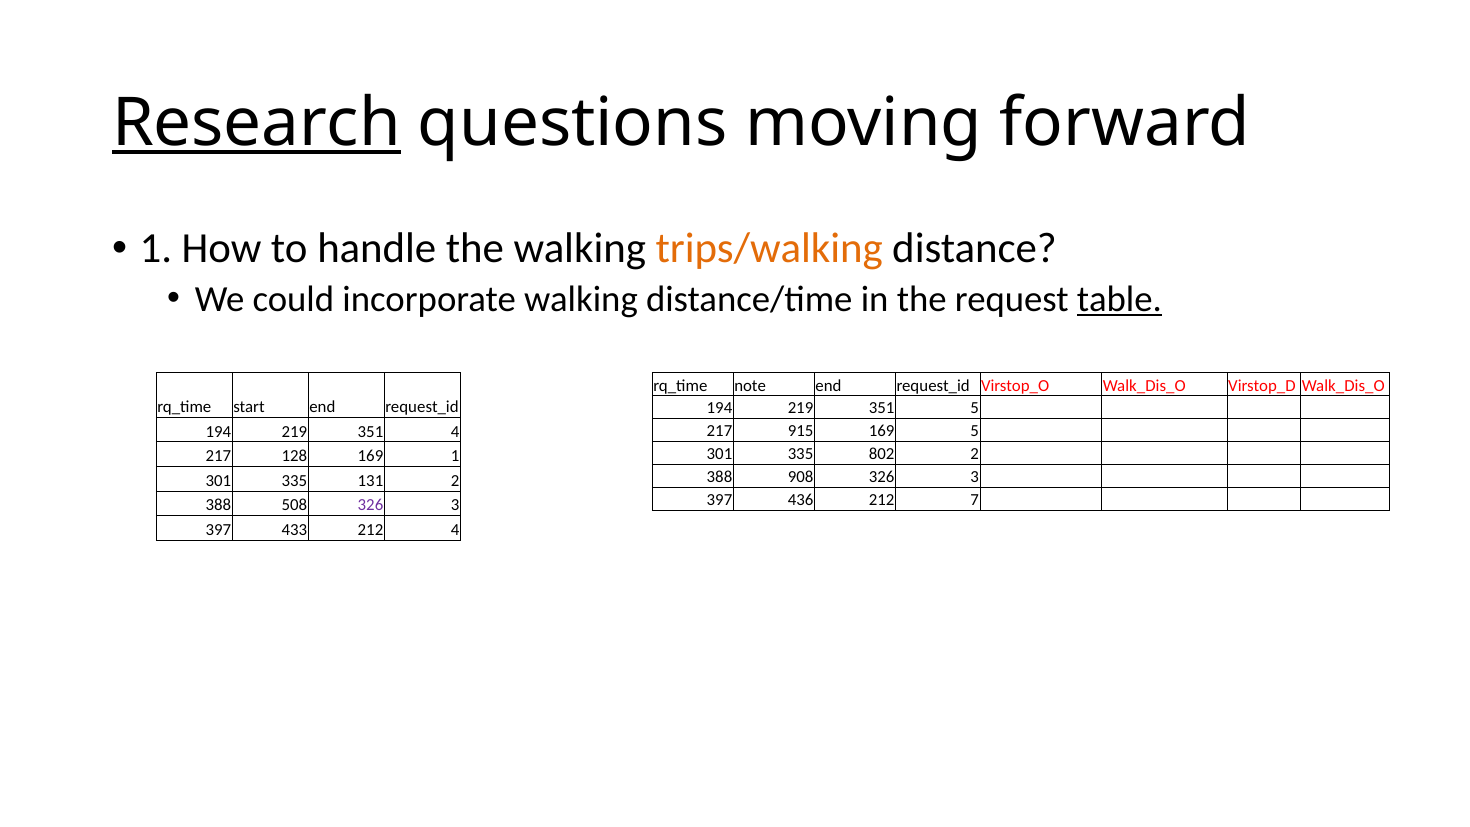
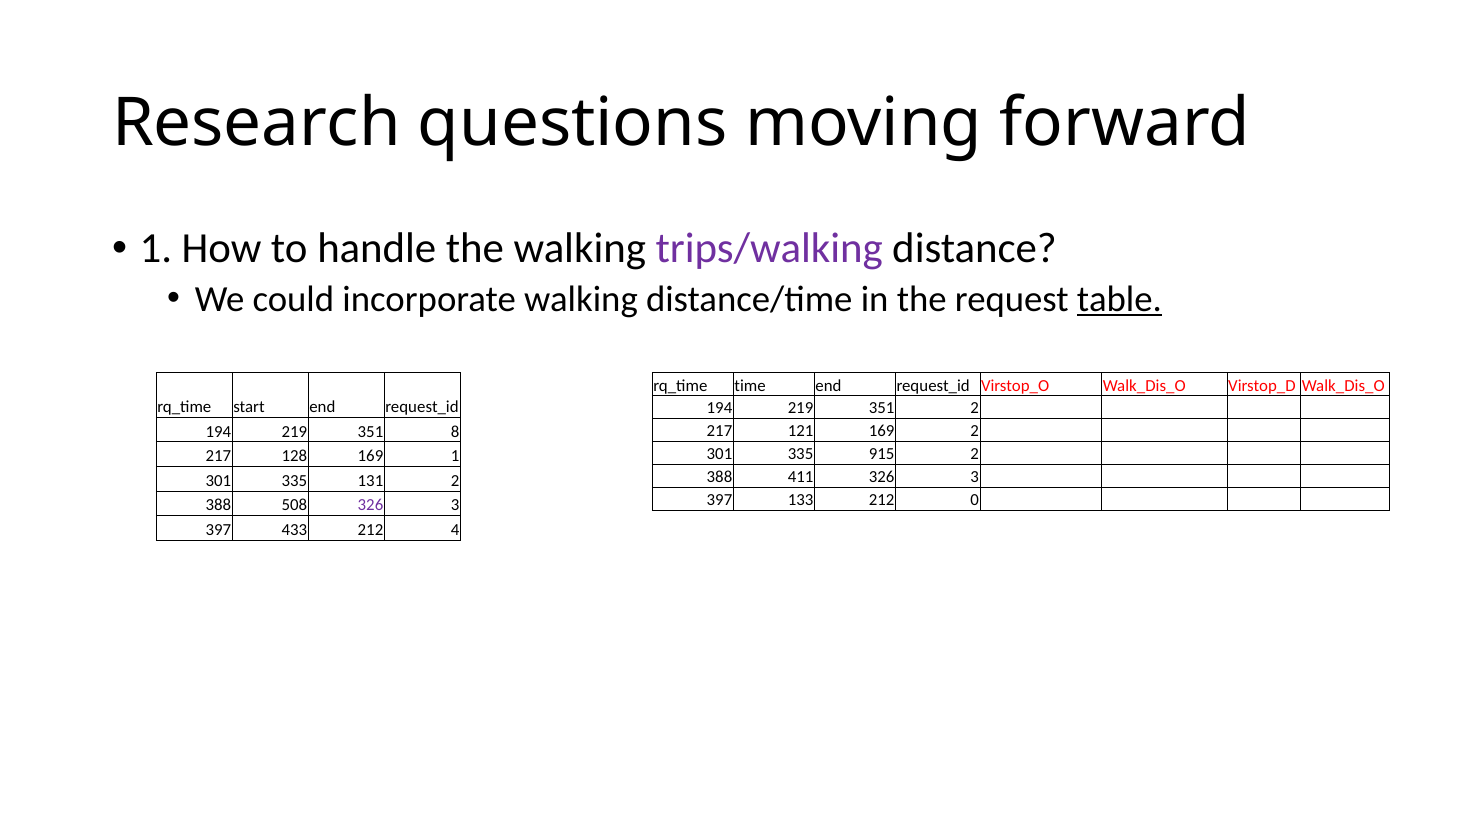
Research underline: present -> none (256, 123)
trips/walking colour: orange -> purple (769, 249)
note: note -> time (750, 385)
351 5: 5 -> 2 (975, 408)
915: 915 -> 121 (801, 431)
169 5: 5 -> 2 (975, 431)
351 4: 4 -> 8 (455, 431)
802: 802 -> 915 (882, 454)
908: 908 -> 411 (801, 477)
436: 436 -> 133 (801, 500)
7: 7 -> 0 (975, 500)
